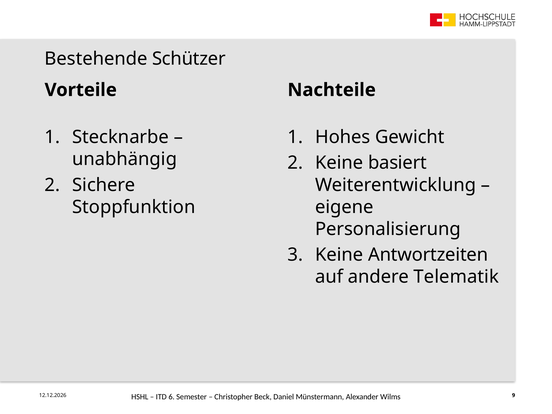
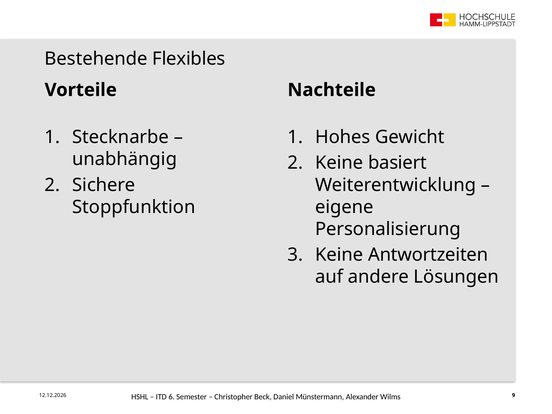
Schützer: Schützer -> Flexibles (189, 59)
Telematik: Telematik -> Lösungen (456, 277)
